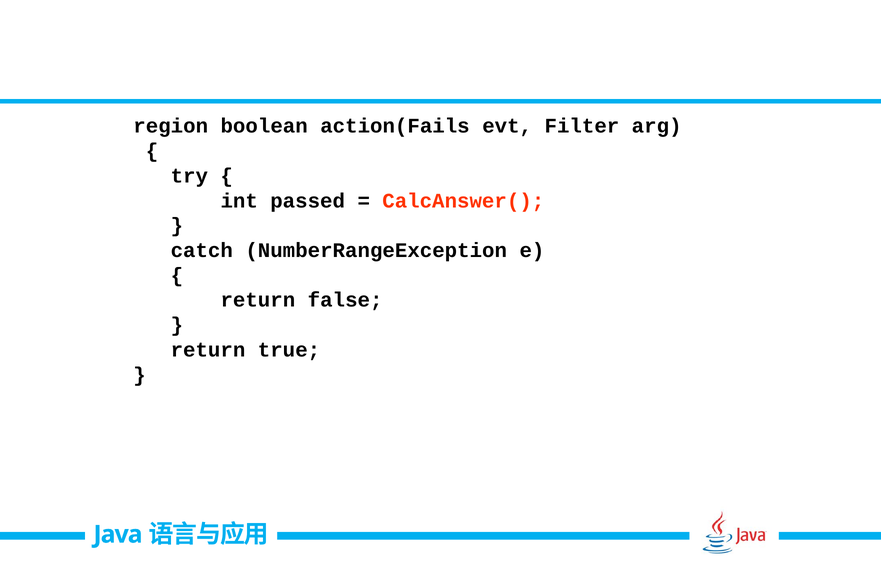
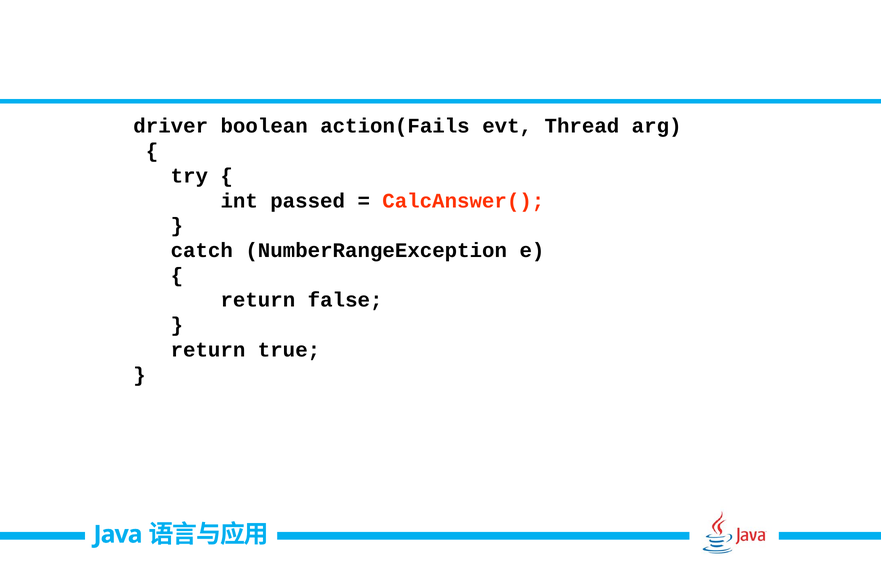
region: region -> driver (171, 126)
Filter: Filter -> Thread (582, 126)
